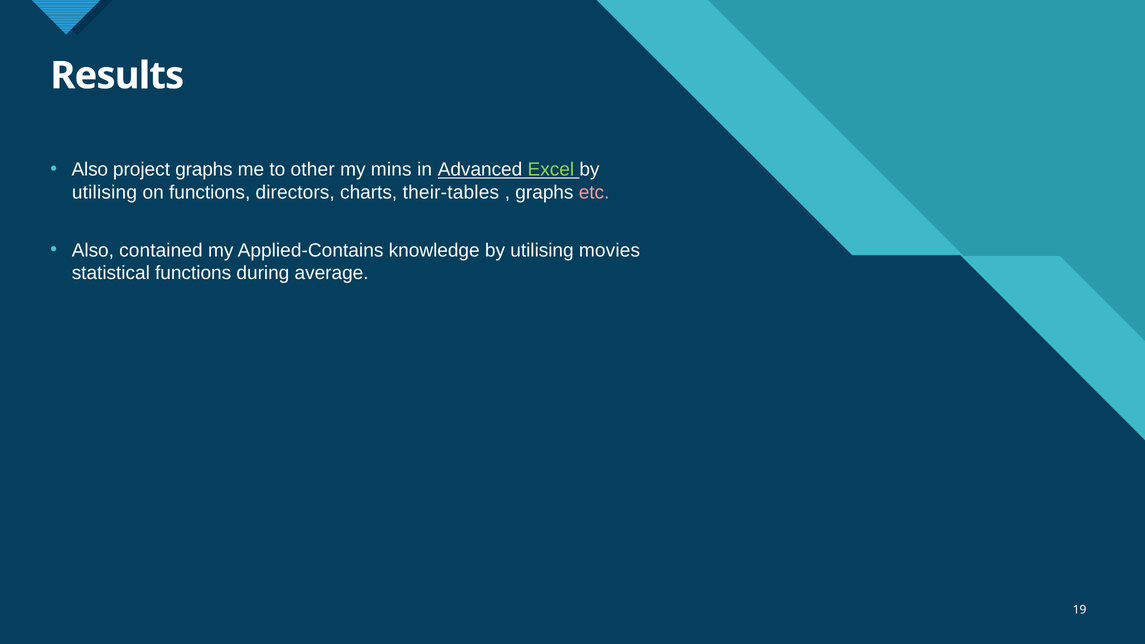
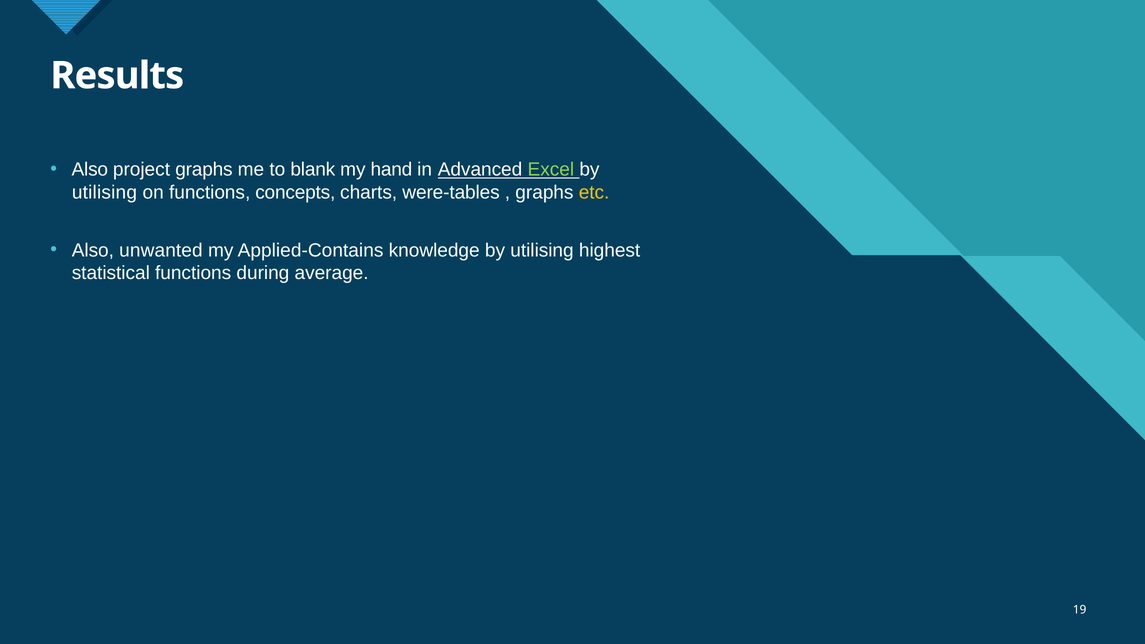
other: other -> blank (313, 170)
mins: mins -> hand (391, 170)
directors: directors -> concepts (295, 193)
their-tables: their-tables -> were-tables (451, 193)
etc colour: pink -> yellow (594, 193)
contained: contained -> unwanted (161, 250)
movies: movies -> highest (610, 250)
